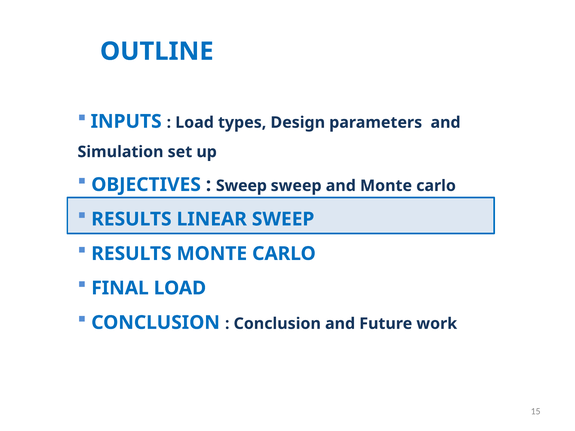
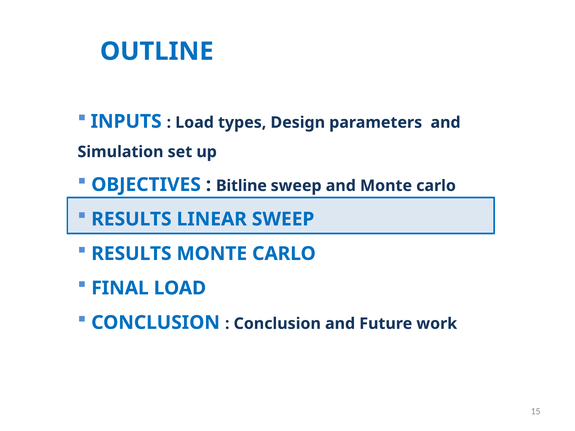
Sweep: Sweep -> Bitline (241, 186)
